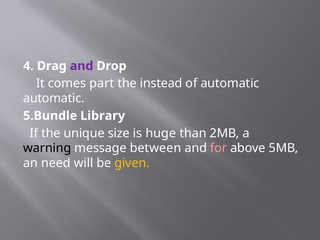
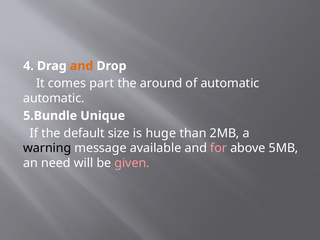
and colour: purple -> orange (82, 66)
instead: instead -> around (161, 83)
Library: Library -> Unique (103, 116)
unique: unique -> default (84, 133)
between: between -> available (156, 148)
given colour: yellow -> pink (132, 163)
